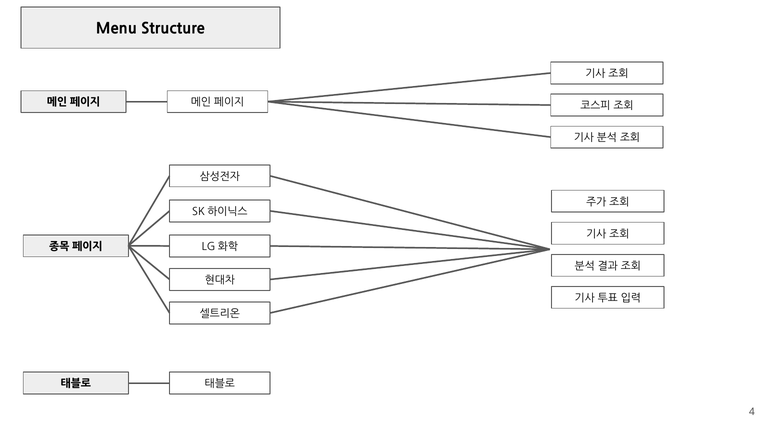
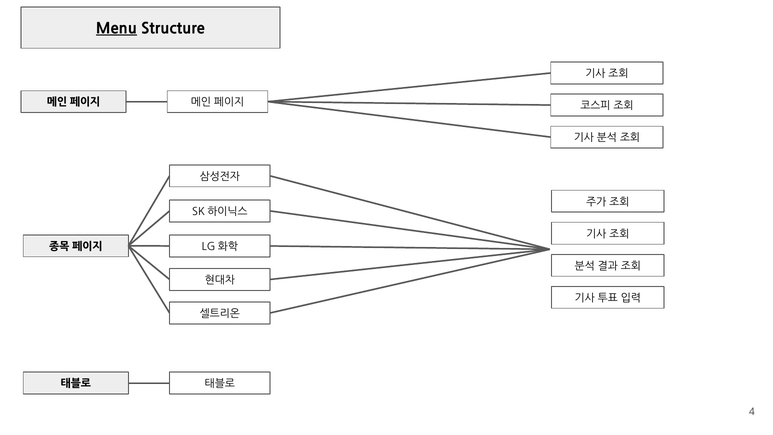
Menu underline: none -> present (116, 29)
